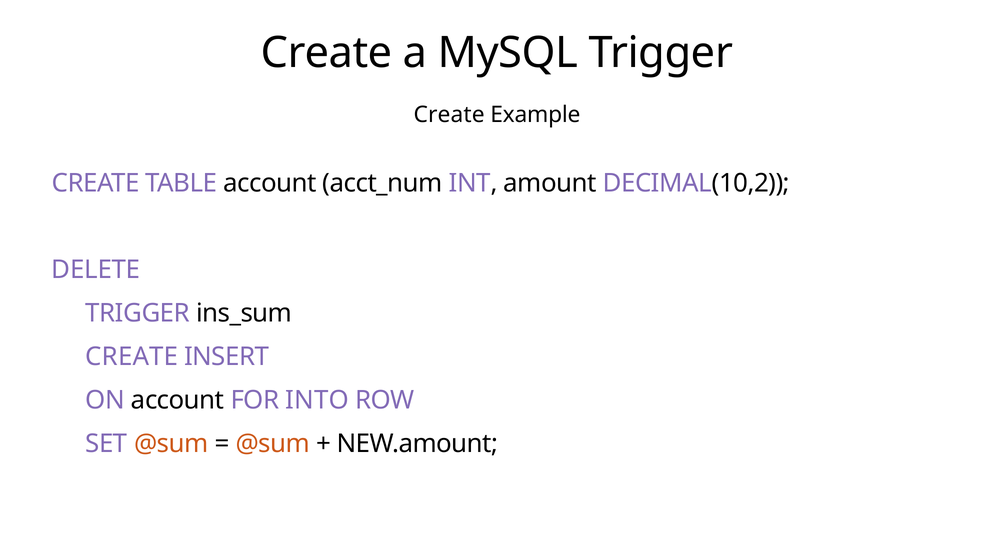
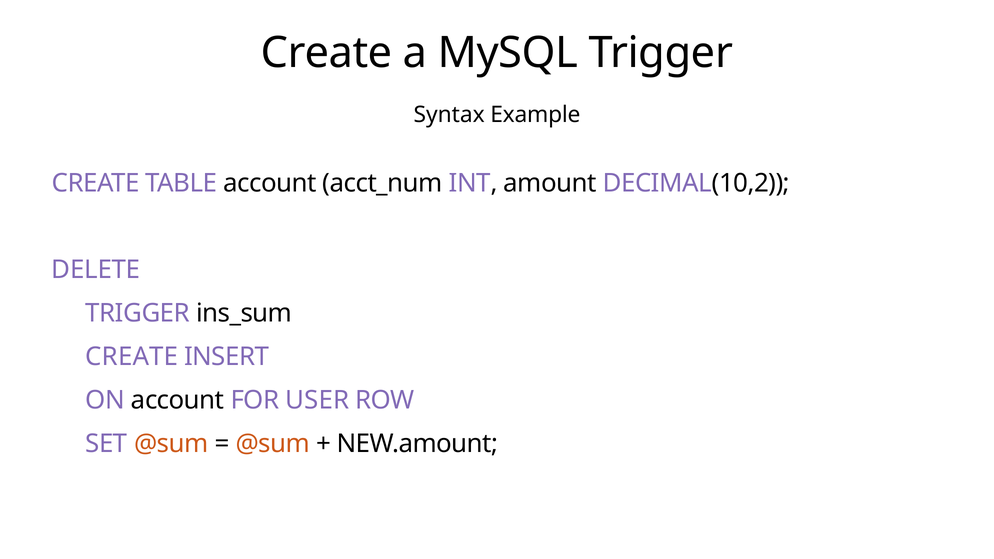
Create: Create -> Syntax (449, 115)
INTO: INTO -> USER (317, 401)
